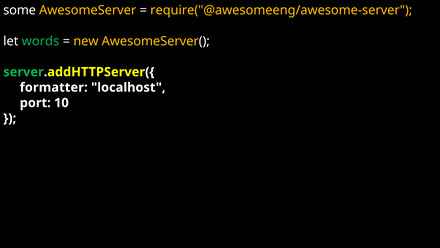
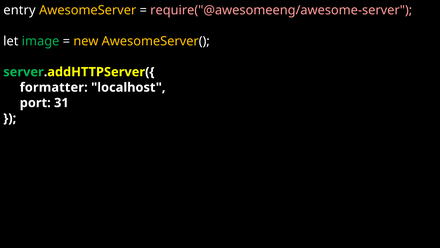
some: some -> entry (19, 10)
require("@awesomeeng/awesome-server colour: yellow -> pink (281, 10)
words: words -> image (41, 41)
10: 10 -> 31 (61, 103)
